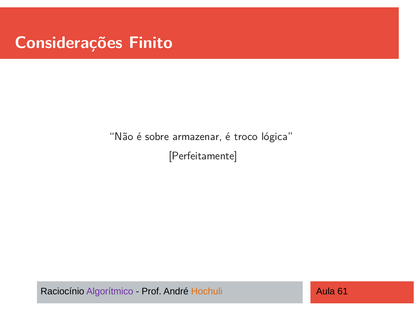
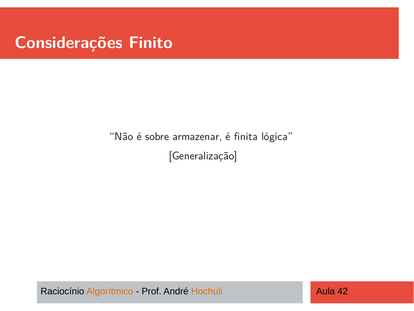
troco: troco -> finita (246, 136)
Perfeitamente: Perfeitamente -> Generalização (203, 156)
Algorítmico colour: purple -> orange (110, 291)
61: 61 -> 42 (343, 291)
